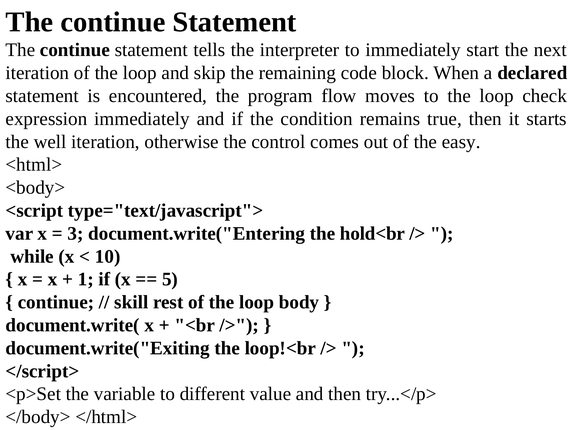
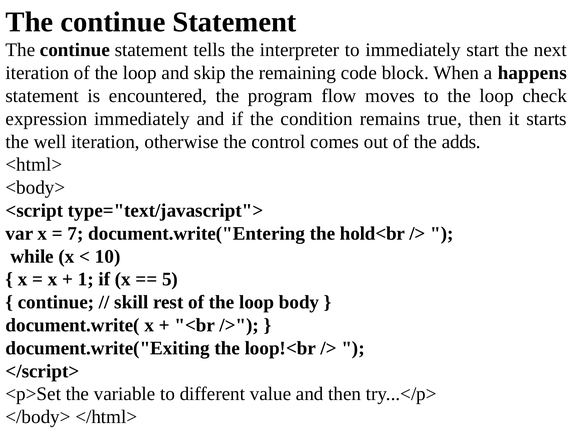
declared: declared -> happens (532, 73)
easy: easy -> adds (461, 142)
3: 3 -> 7 (76, 233)
